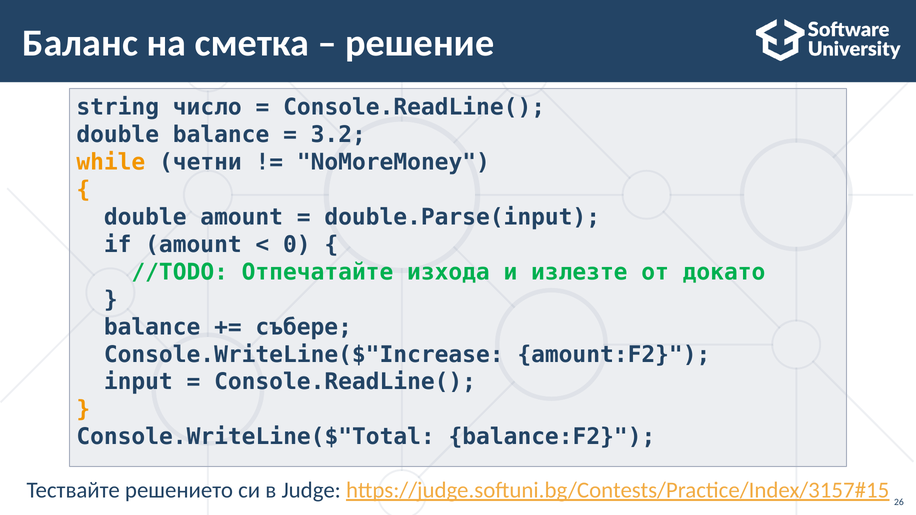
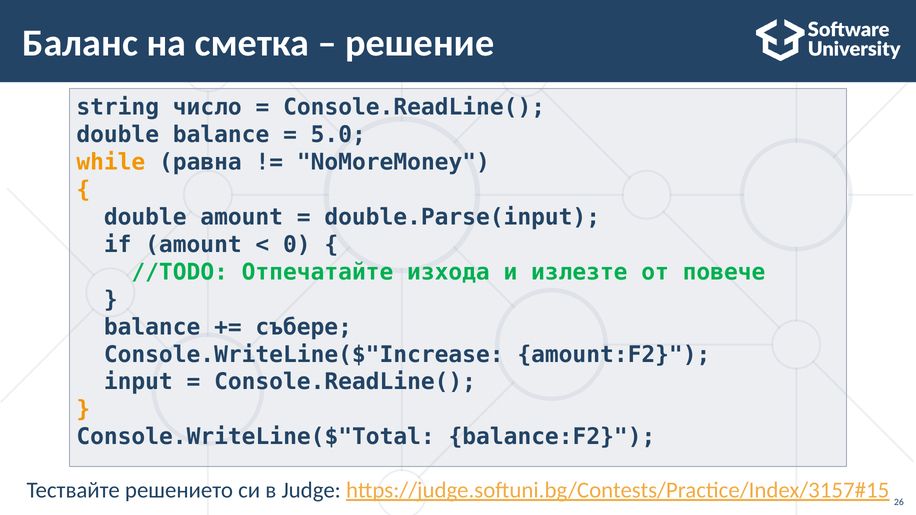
3.2: 3.2 -> 5.0 (338, 135)
четни: четни -> равна (200, 162)
докато: докато -> повече (724, 272)
